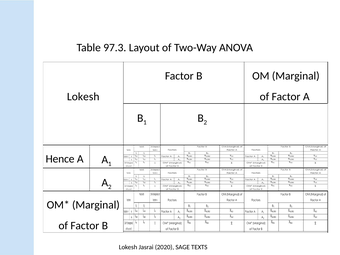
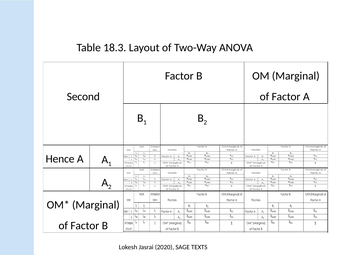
97.3: 97.3 -> 18.3 (115, 48)
Lokesh: Lokesh -> Second (83, 97)
